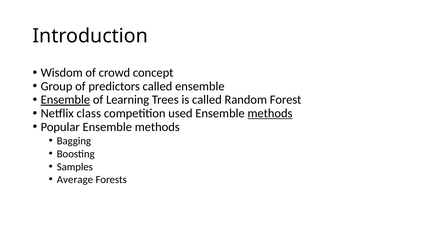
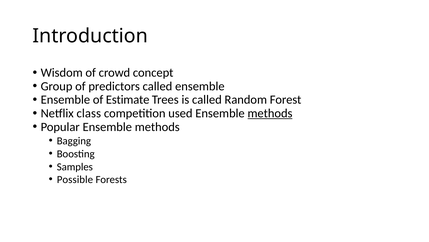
Ensemble underline: present -> none (65, 100)
Learning: Learning -> Estimate (128, 100)
Average: Average -> Possible (75, 179)
